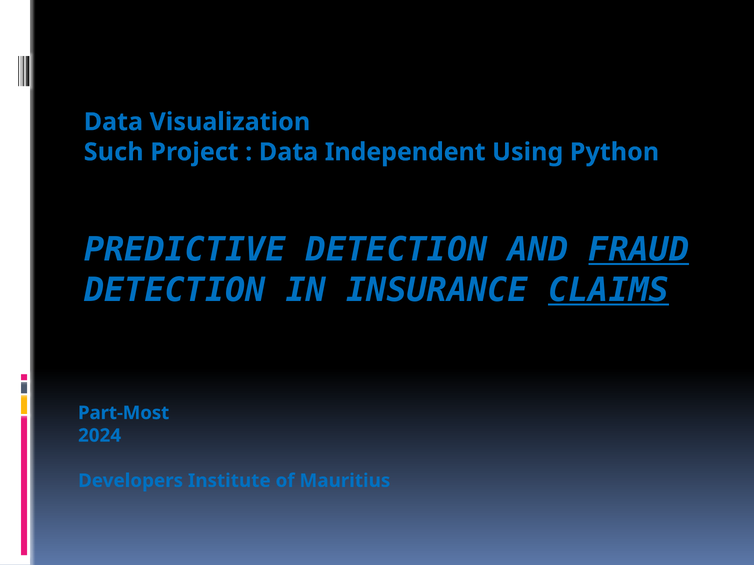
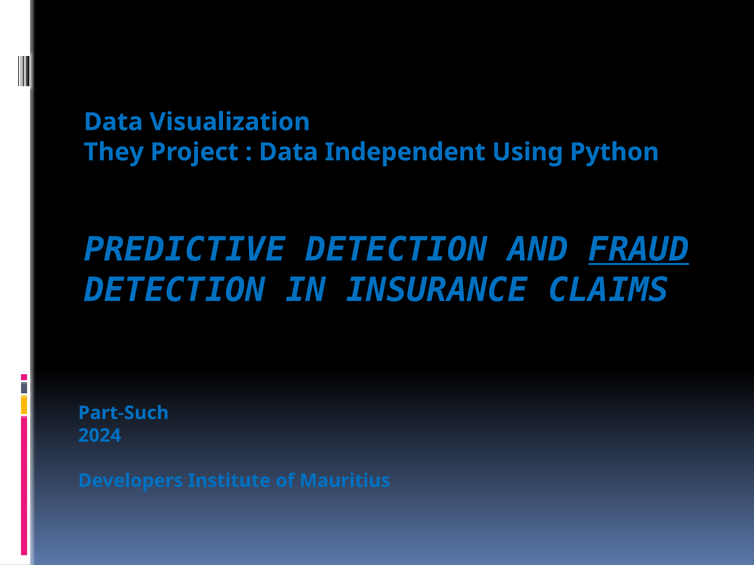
Such: Such -> They (114, 152)
CLAIMS underline: present -> none (609, 290)
Part-Most: Part-Most -> Part-Such (123, 413)
